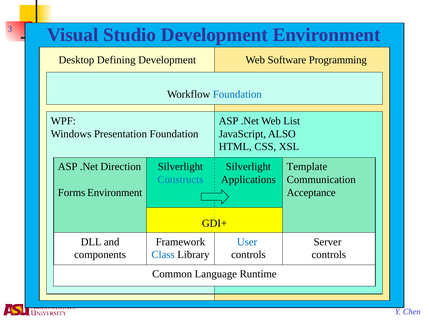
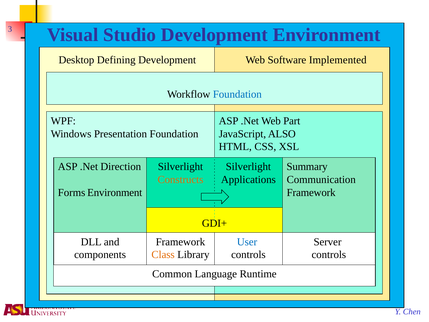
Programming: Programming -> Implemented (338, 60)
List: List -> Part (292, 121)
Template: Template -> Summary (307, 167)
Constructs colour: blue -> orange (180, 179)
Acceptance: Acceptance -> Framework (311, 192)
Class colour: blue -> orange (163, 255)
